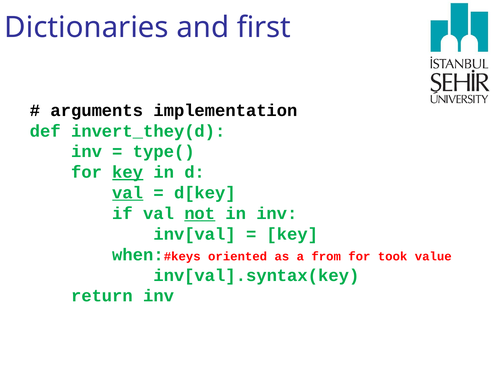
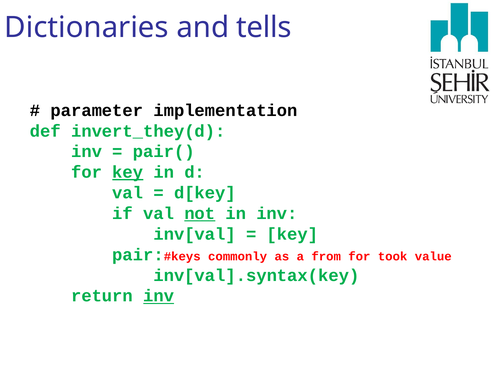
first: first -> tells (264, 27)
arguments: arguments -> parameter (97, 110)
type(: type( -> pair( (164, 152)
val underline: present -> none (128, 193)
when: when -> pair (138, 255)
oriented: oriented -> commonly (238, 257)
inv underline: none -> present (159, 296)
